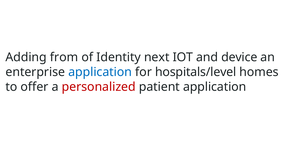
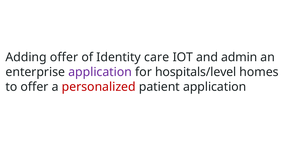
Adding from: from -> offer (64, 57)
next: next -> care (157, 57)
device: device -> admin (239, 57)
application colour: blue -> purple (100, 72)
